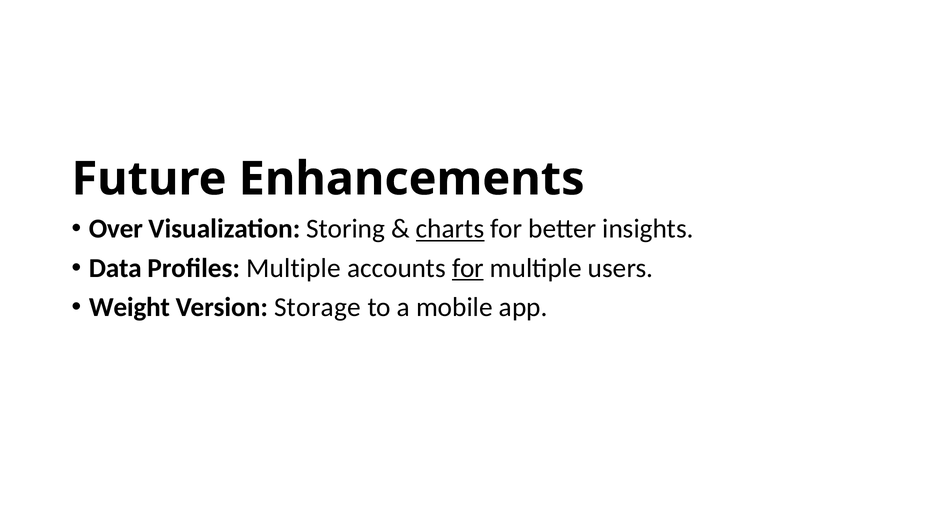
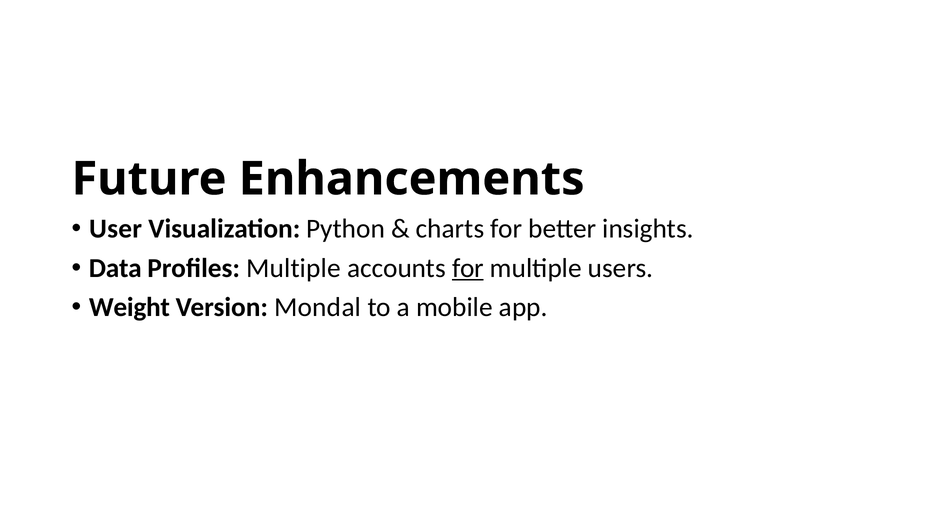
Over: Over -> User (116, 229)
Storing: Storing -> Python (346, 229)
charts underline: present -> none (450, 229)
Storage: Storage -> Mondal (318, 308)
